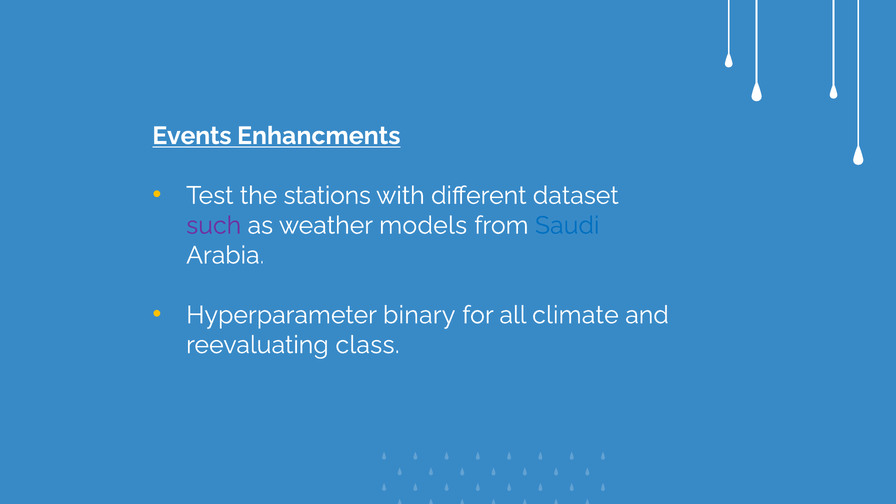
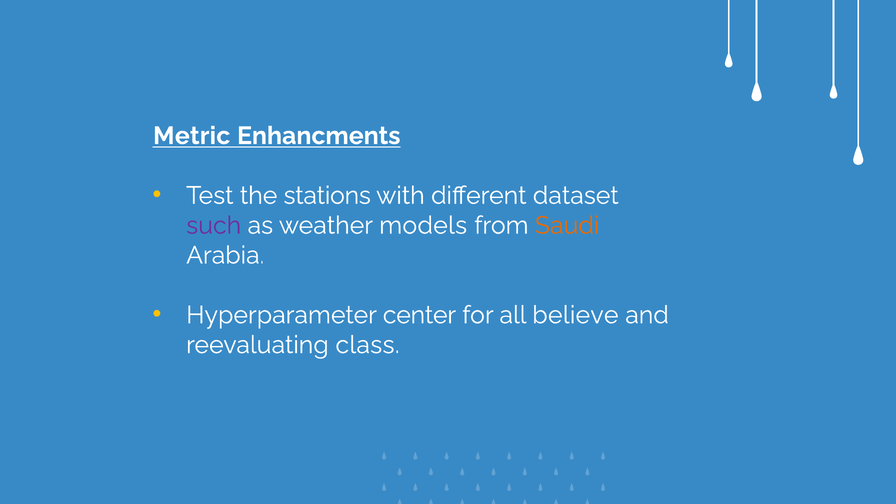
Events: Events -> Metric (192, 136)
Saudi colour: blue -> orange (567, 225)
binary: binary -> center (419, 315)
climate: climate -> believe (575, 315)
